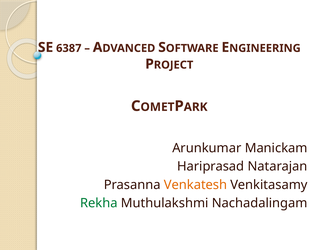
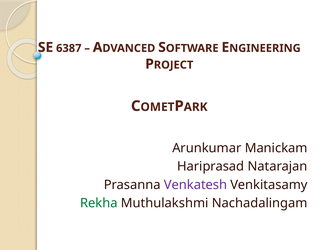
Venkatesh colour: orange -> purple (196, 185)
